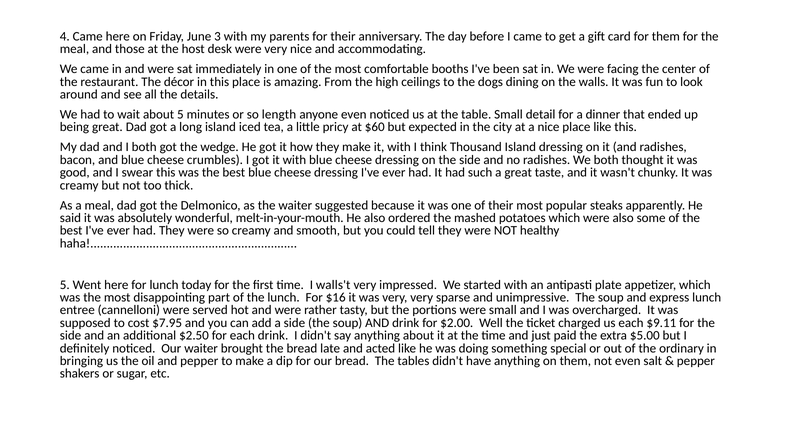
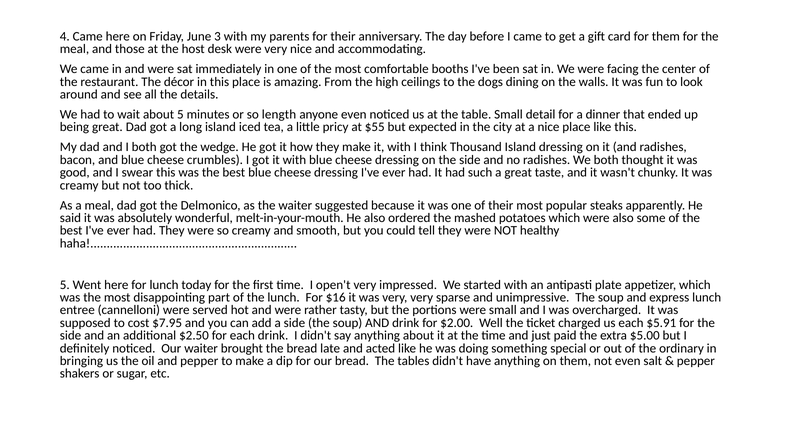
$60: $60 -> $55 (375, 127)
walls't: walls't -> open't (333, 285)
$9.11: $9.11 -> $5.91 (661, 323)
